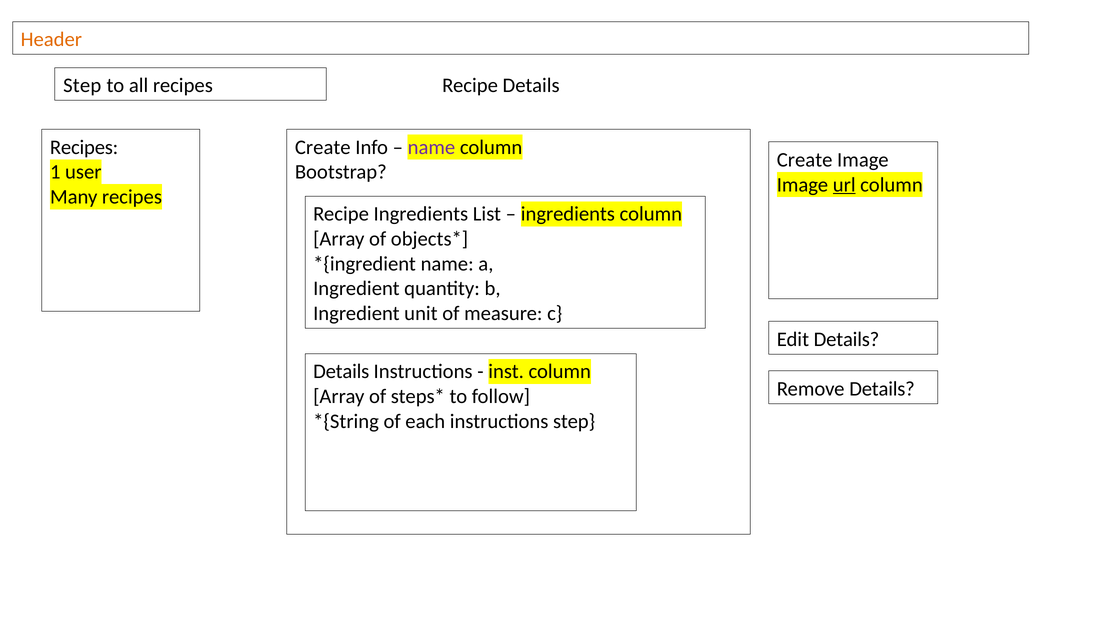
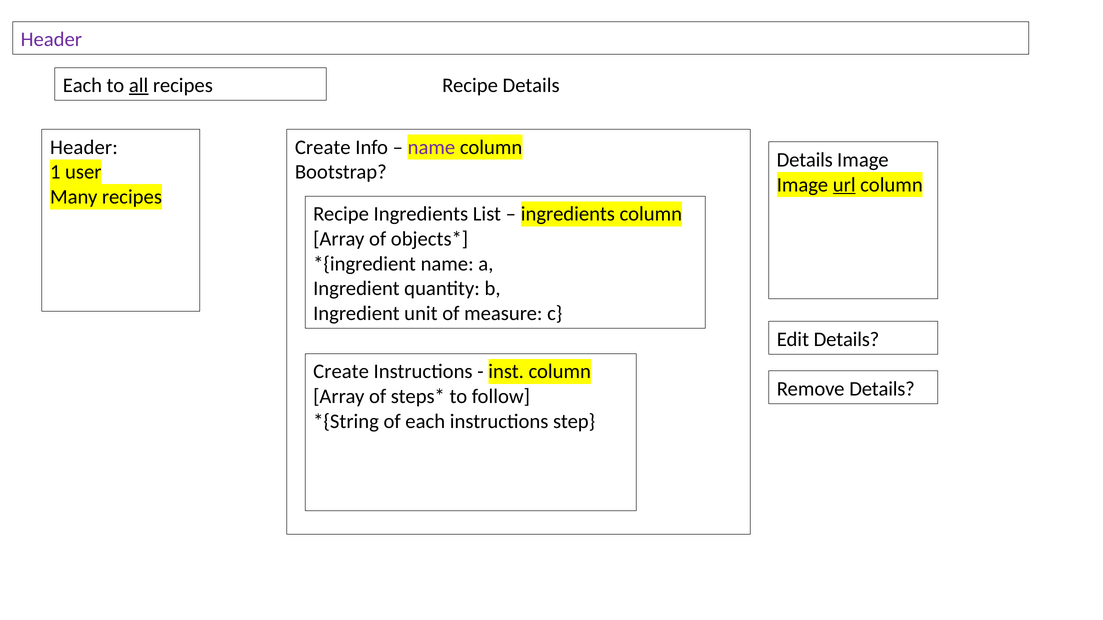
Header colour: orange -> purple (51, 39)
Step: Step -> Each (82, 86)
all underline: none -> present (139, 86)
Recipes: Recipes -> Header (84, 147)
Create: Create -> Details (805, 160)
Details: Details -> Create (341, 372)
